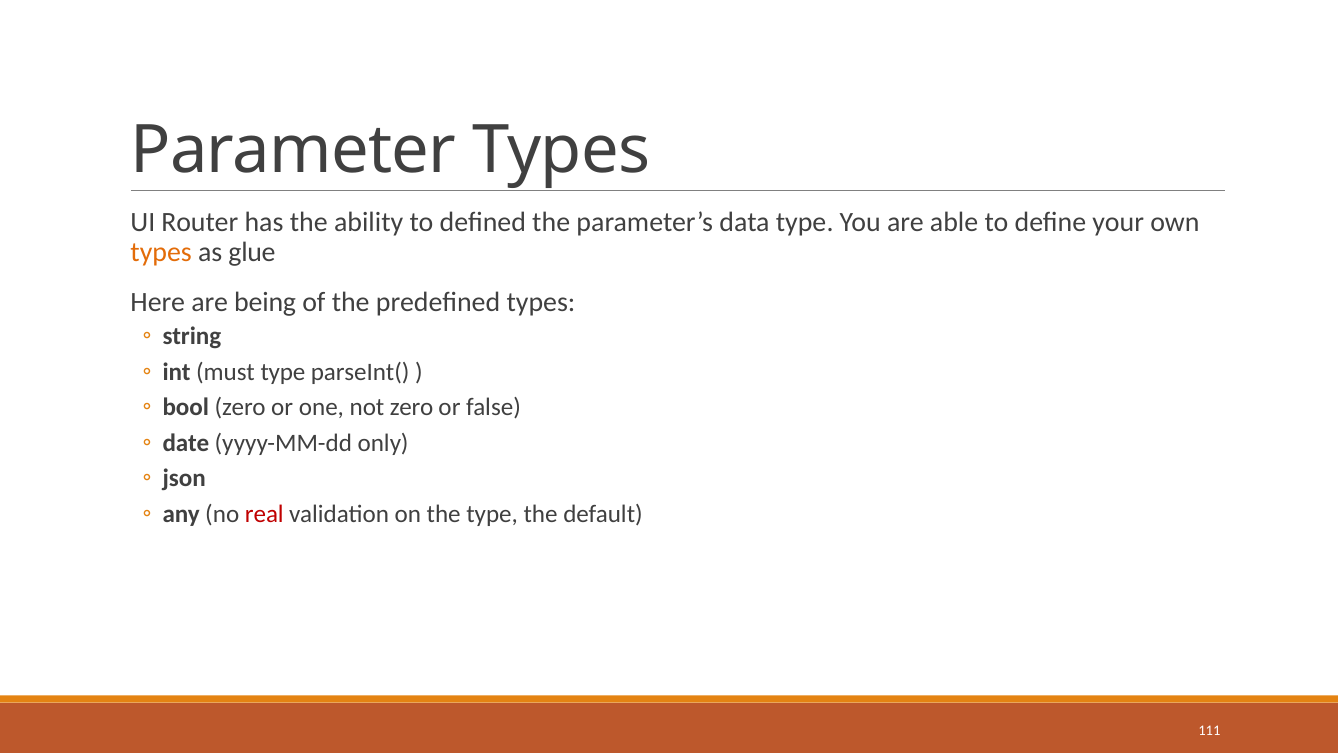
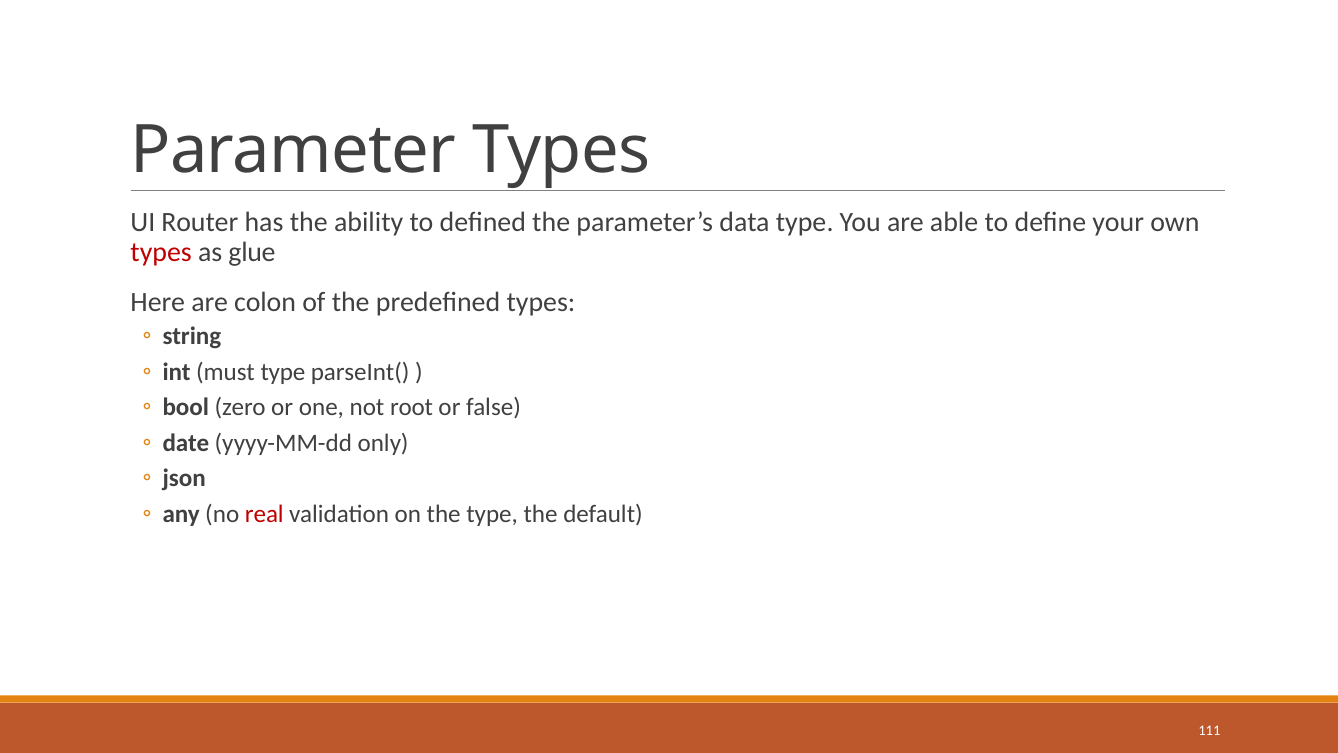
types colour: orange -> red (161, 253)
being: being -> colon (265, 302)
not zero: zero -> root (412, 407)
